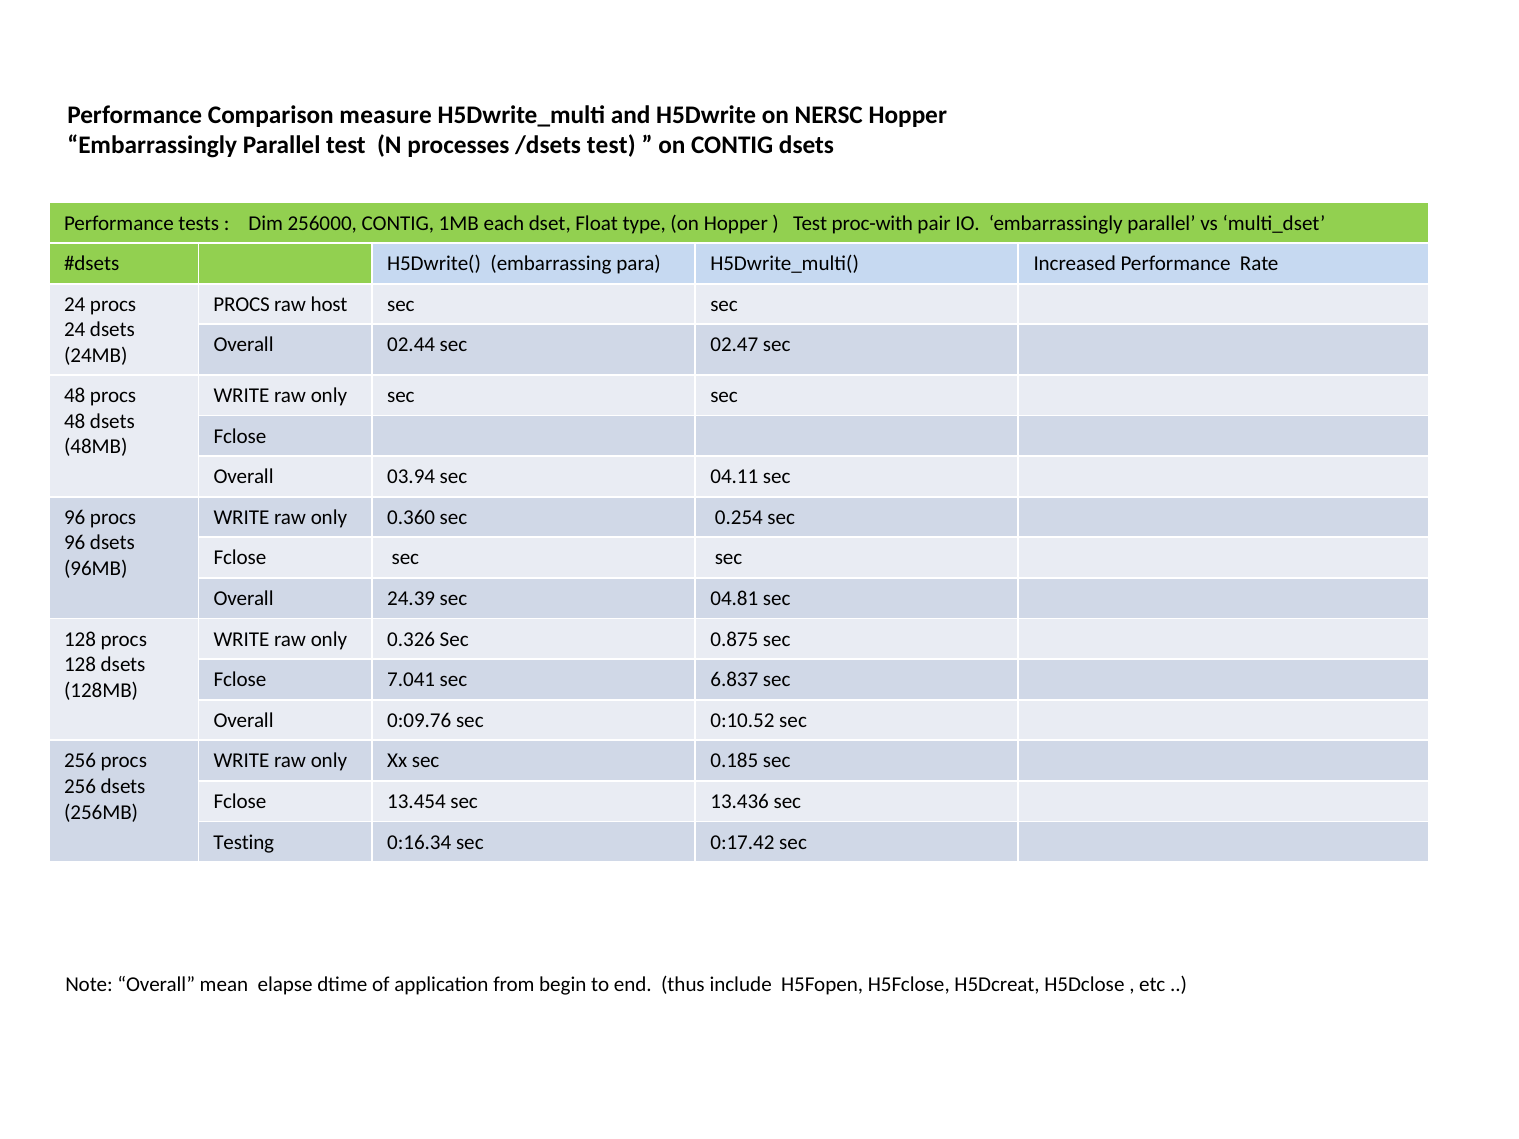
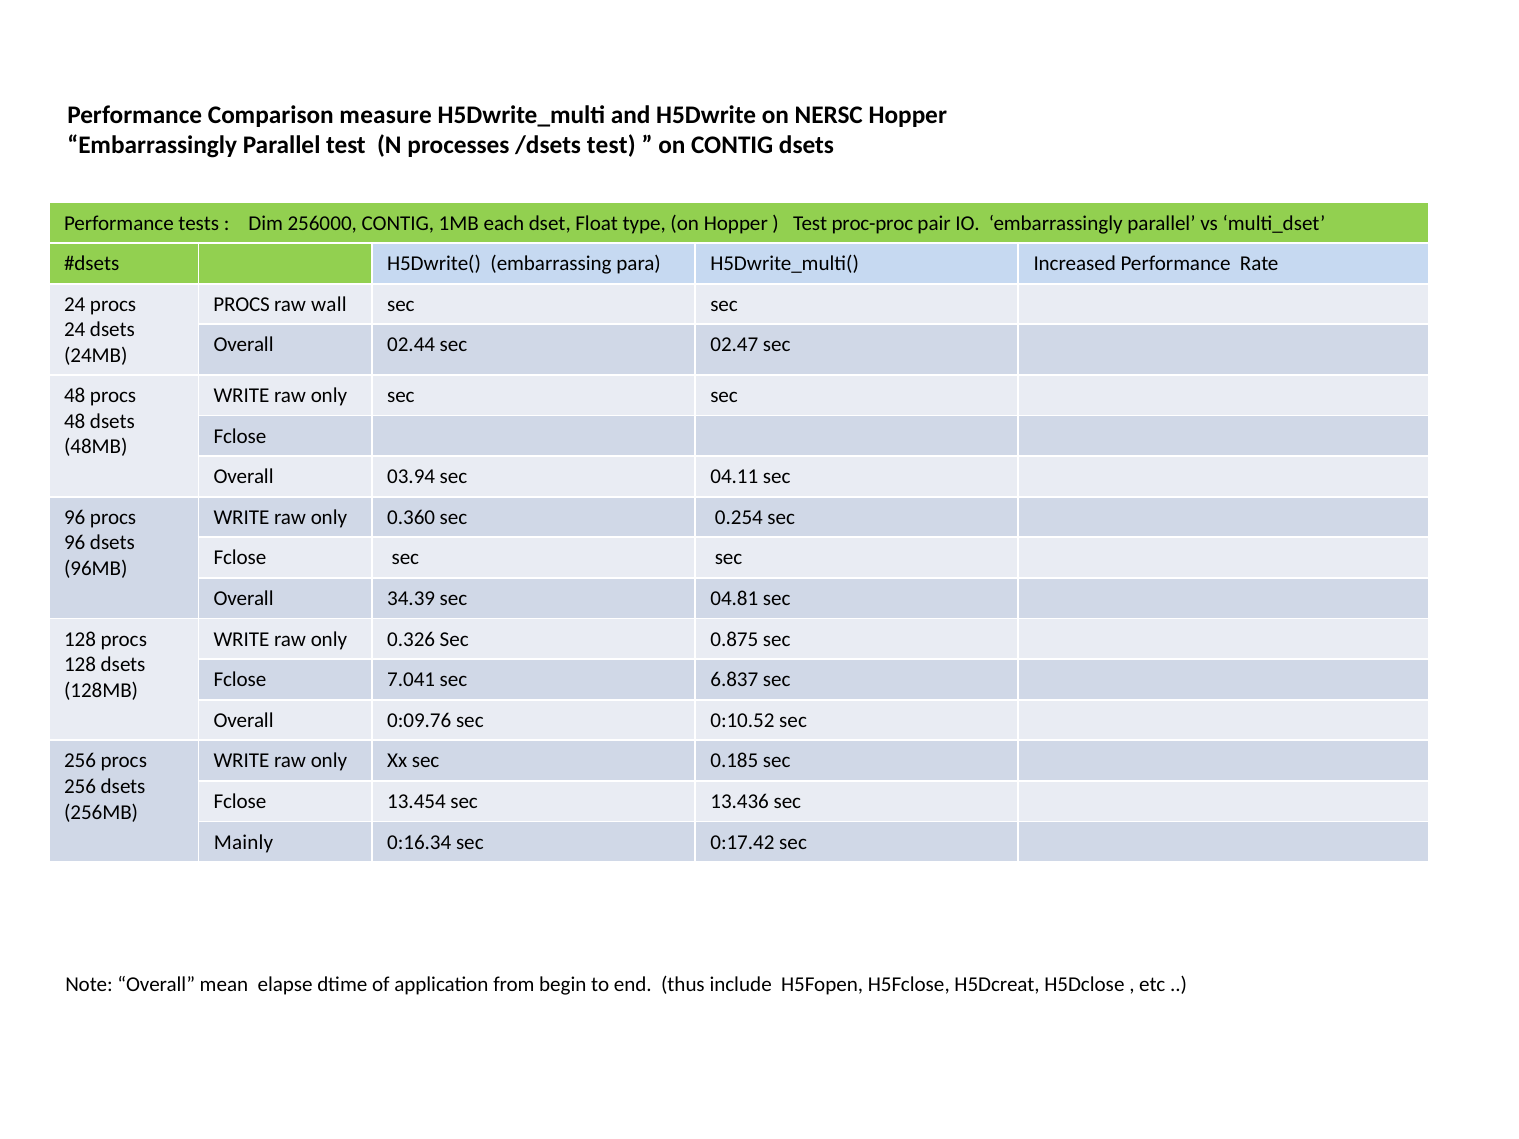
proc-with: proc-with -> proc-proc (872, 223)
host: host -> wall (329, 304)
24.39: 24.39 -> 34.39 (411, 599)
Testing: Testing -> Mainly (244, 842)
